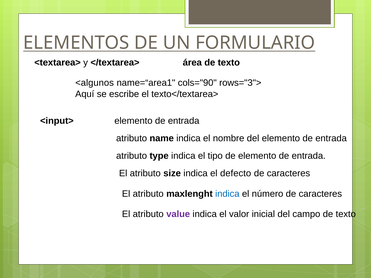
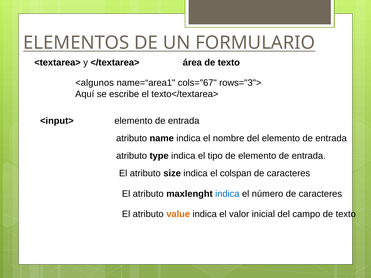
cols="90: cols="90 -> cols="67 (197, 83)
defecto: defecto -> colspan (236, 173)
value colour: purple -> orange (178, 214)
